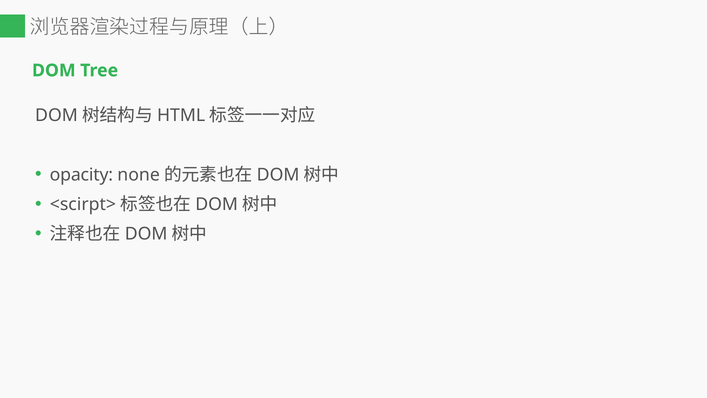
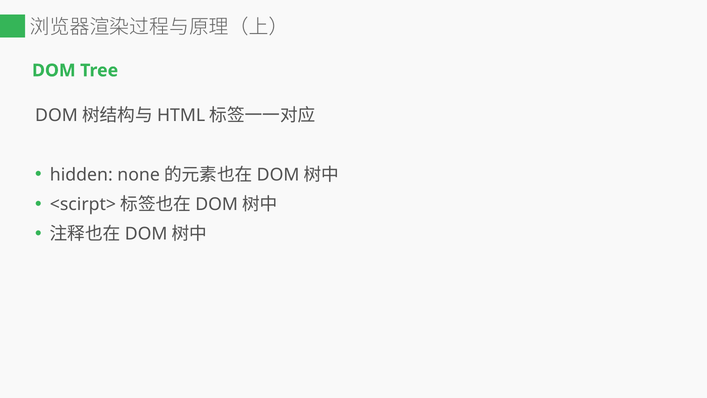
opacity: opacity -> hidden (81, 175)
